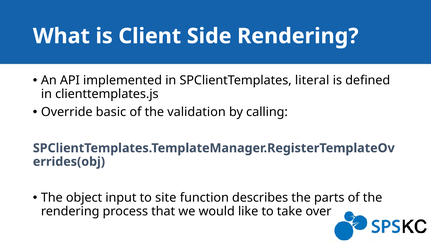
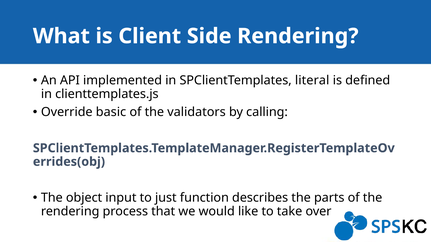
validation: validation -> validators (197, 112)
site: site -> just (166, 198)
